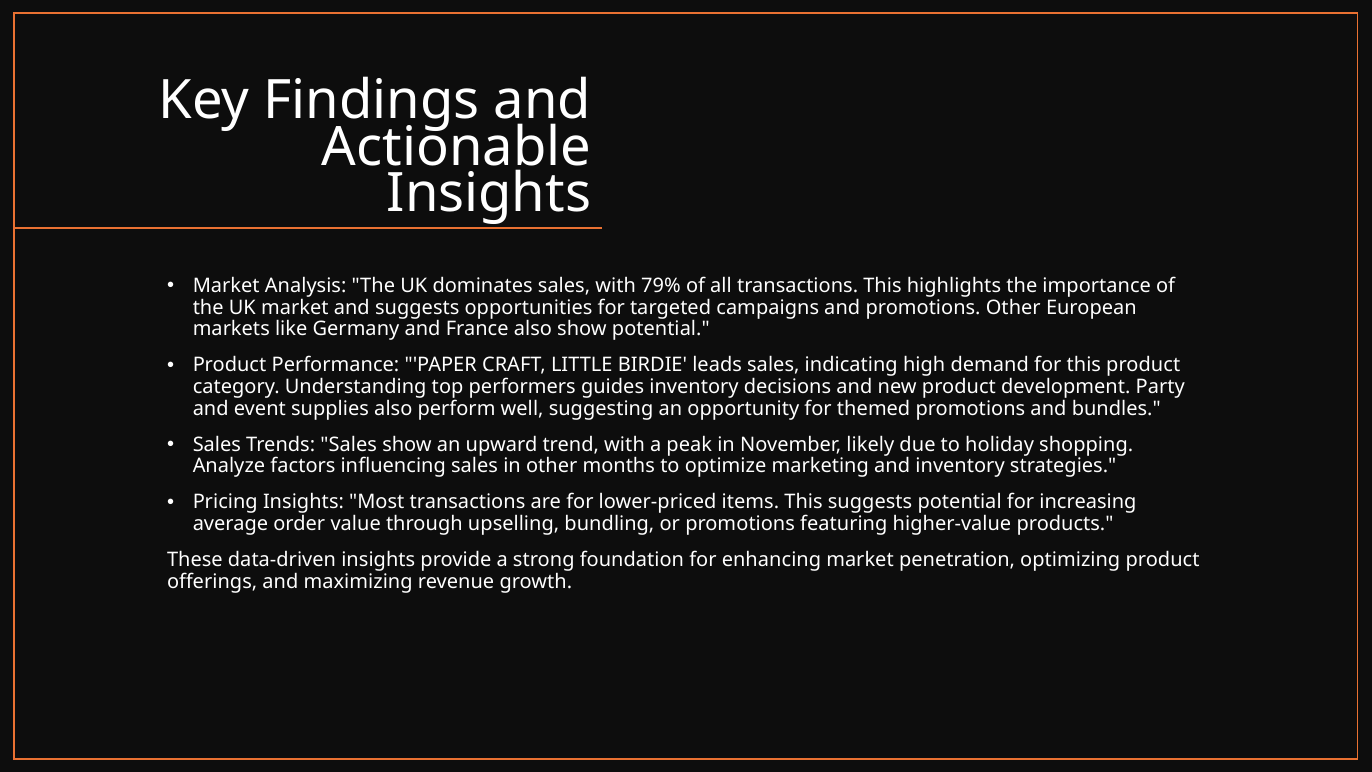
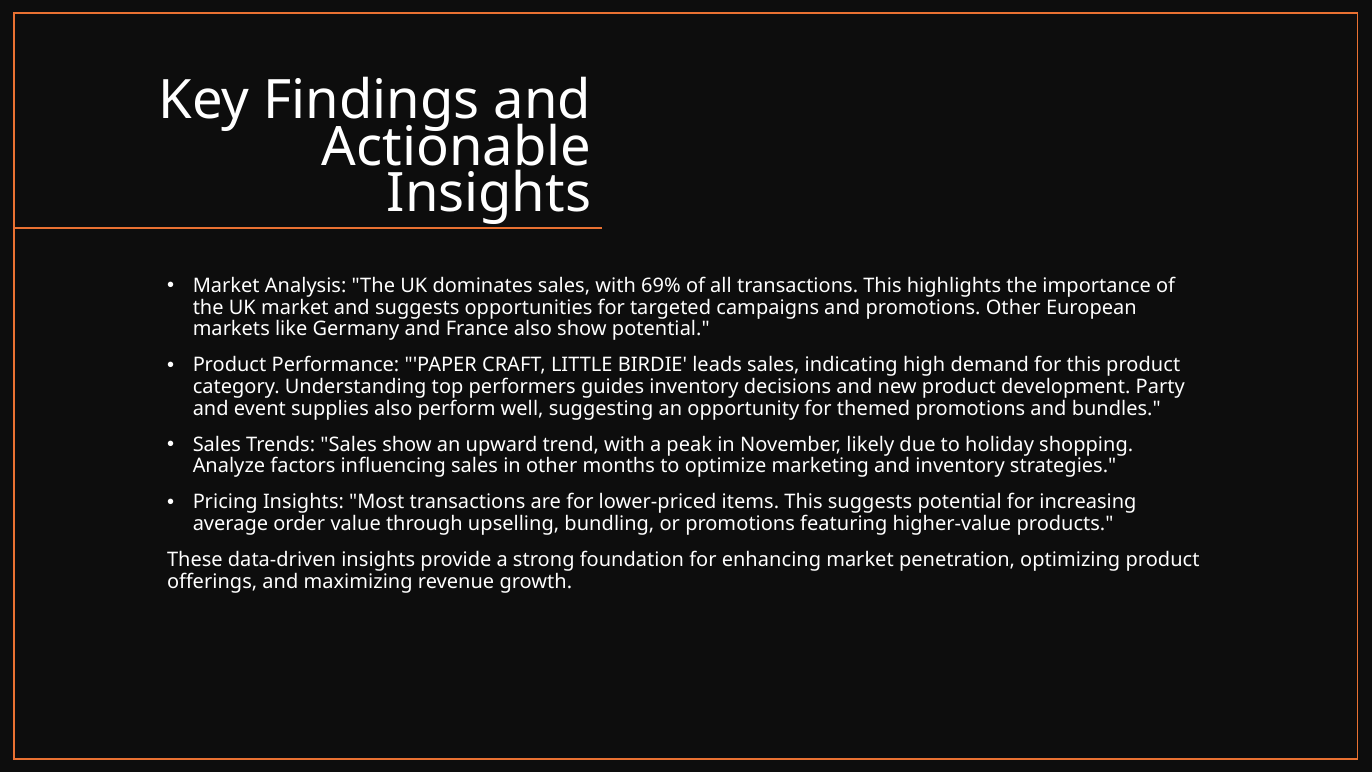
79%: 79% -> 69% (661, 286)
